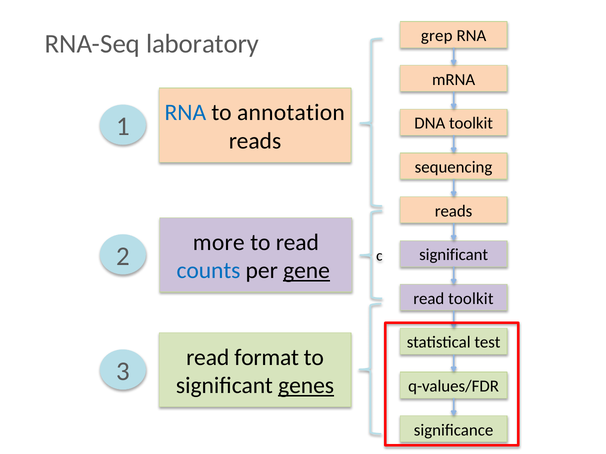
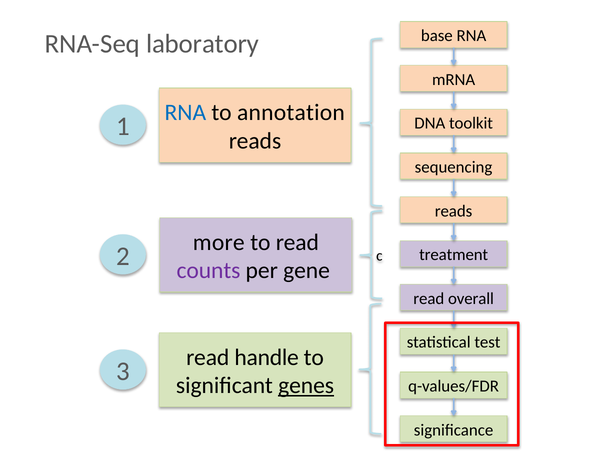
grep: grep -> base (437, 36)
significant: significant -> treatment (454, 255)
counts colour: blue -> purple (208, 271)
gene underline: present -> none (307, 271)
read toolkit: toolkit -> overall (471, 299)
format: format -> handle (267, 358)
